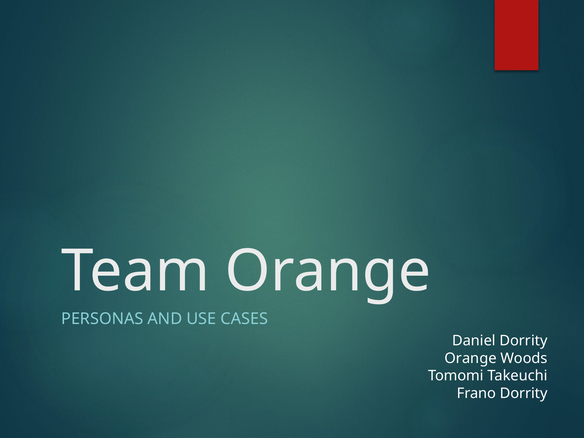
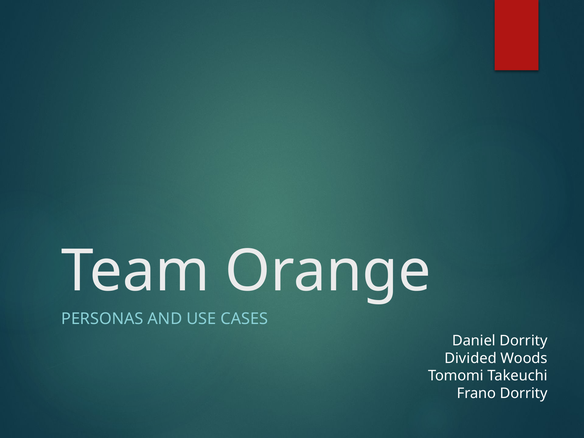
Orange: Orange -> Divided (471, 358)
